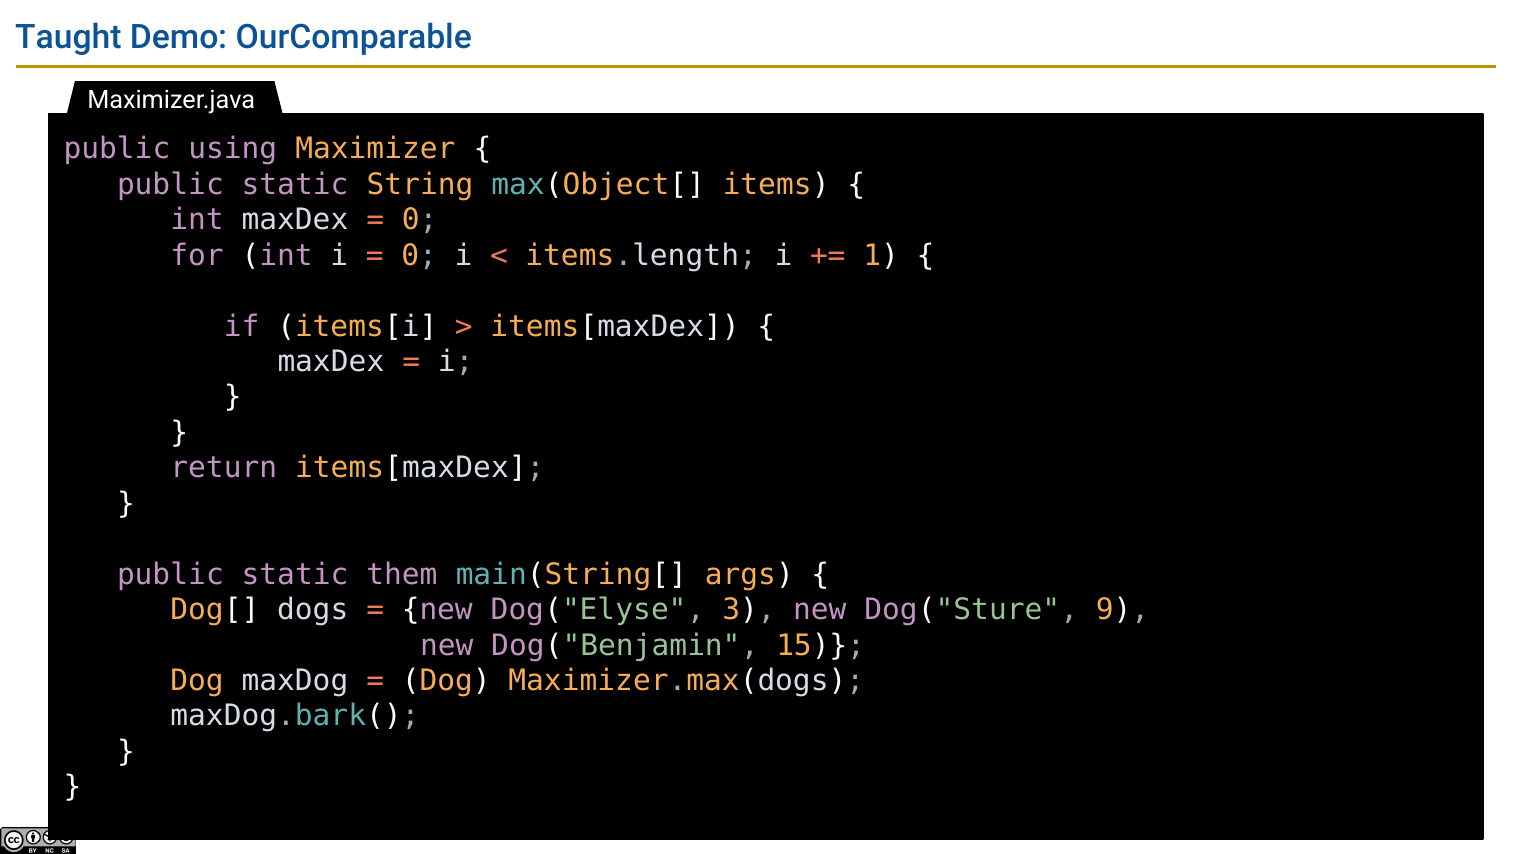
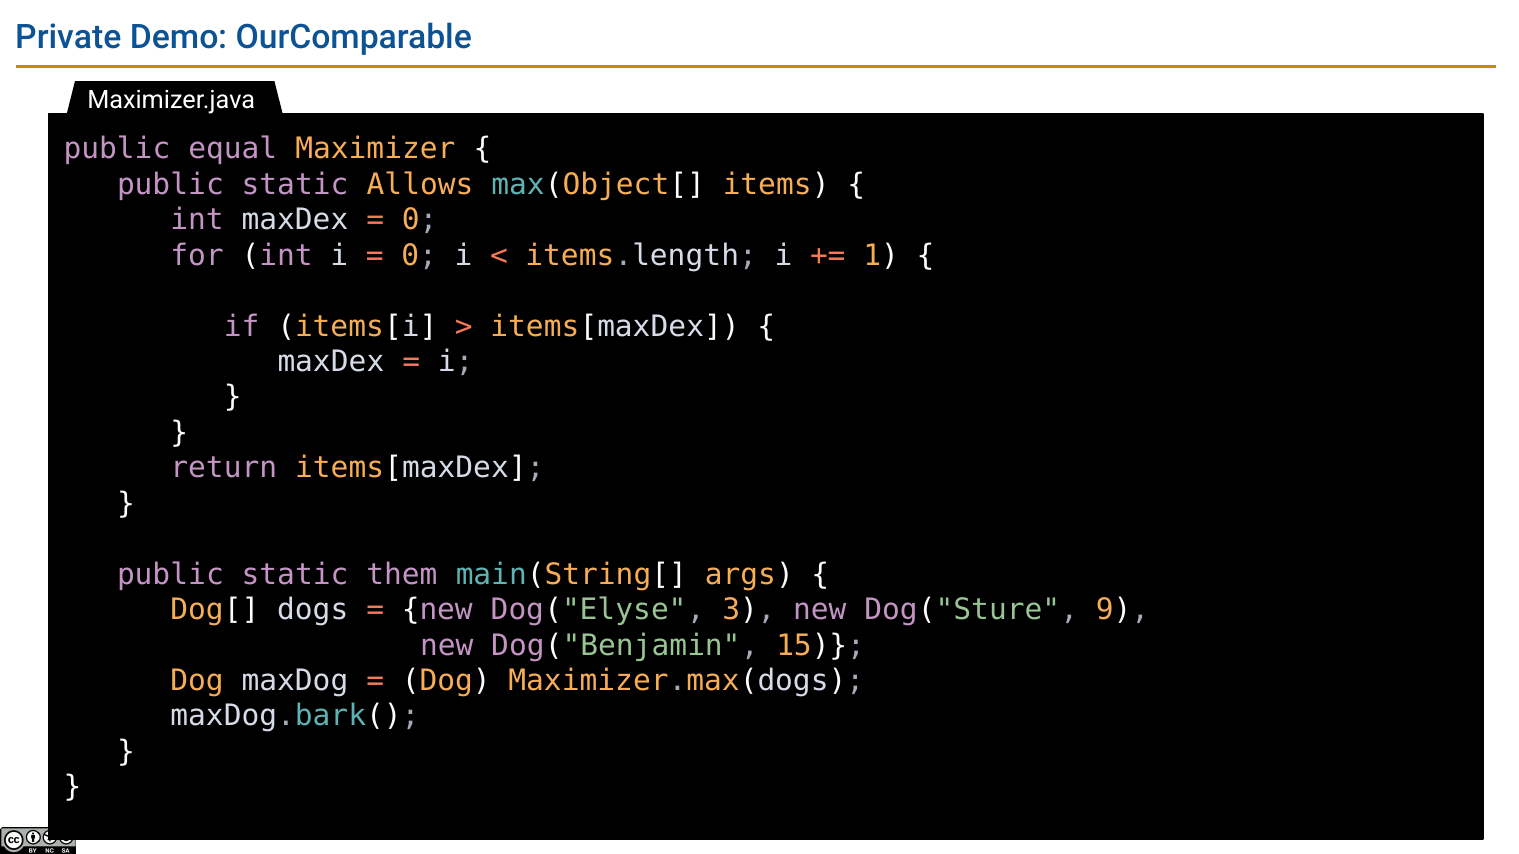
Taught: Taught -> Private (68, 38)
using: using -> equal (233, 149)
String: String -> Allows (420, 185)
